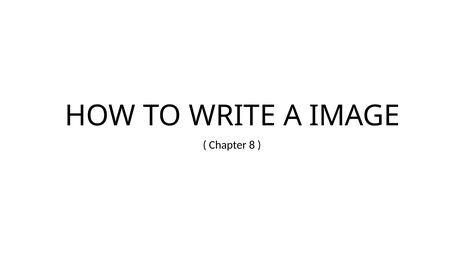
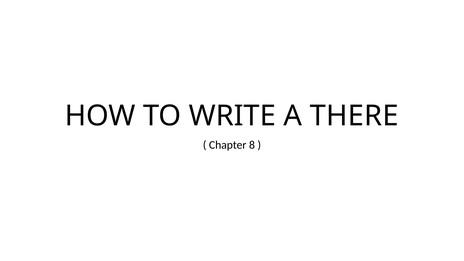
IMAGE: IMAGE -> THERE (354, 116)
